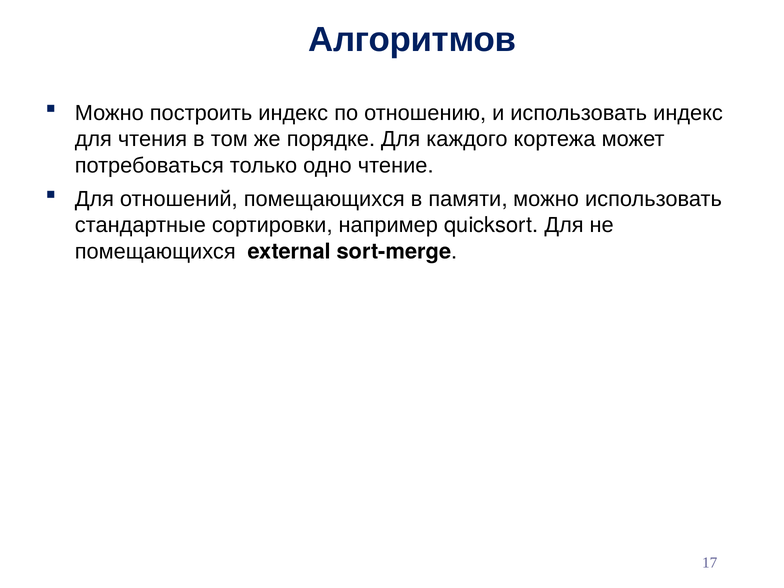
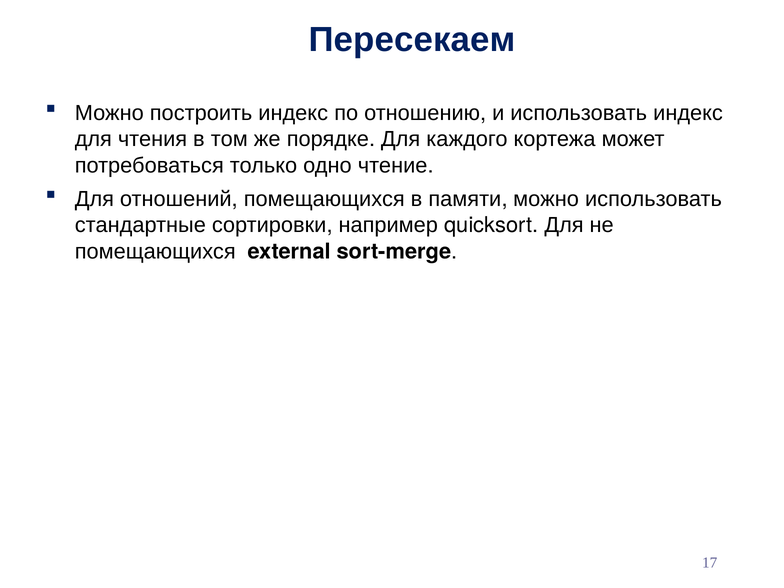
Алгоритмов: Алгоритмов -> Пересекаем (412, 40)
